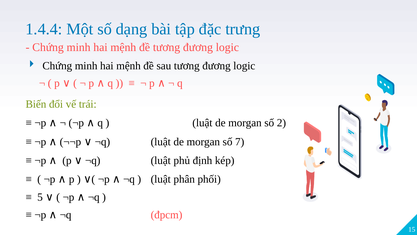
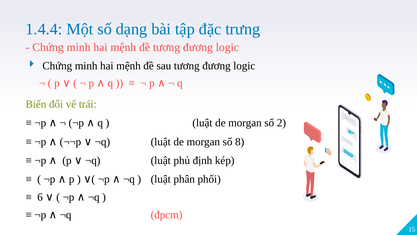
7: 7 -> 8 (240, 141)
5: 5 -> 6 (40, 197)
